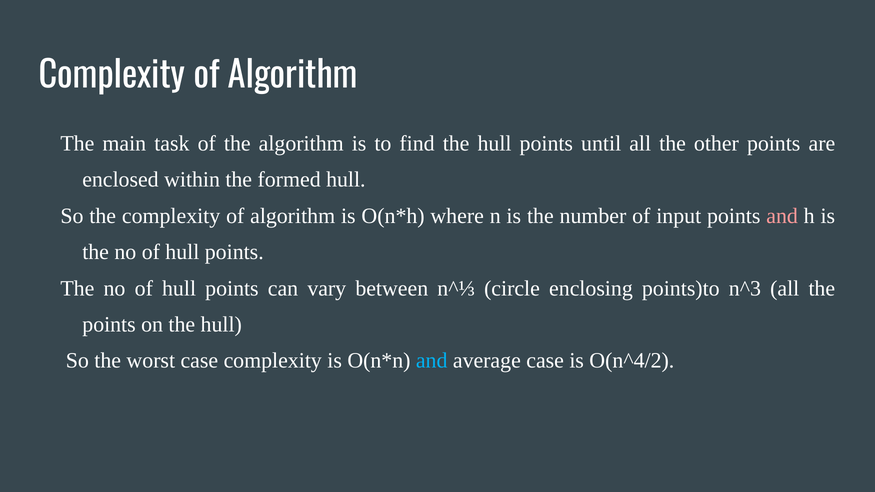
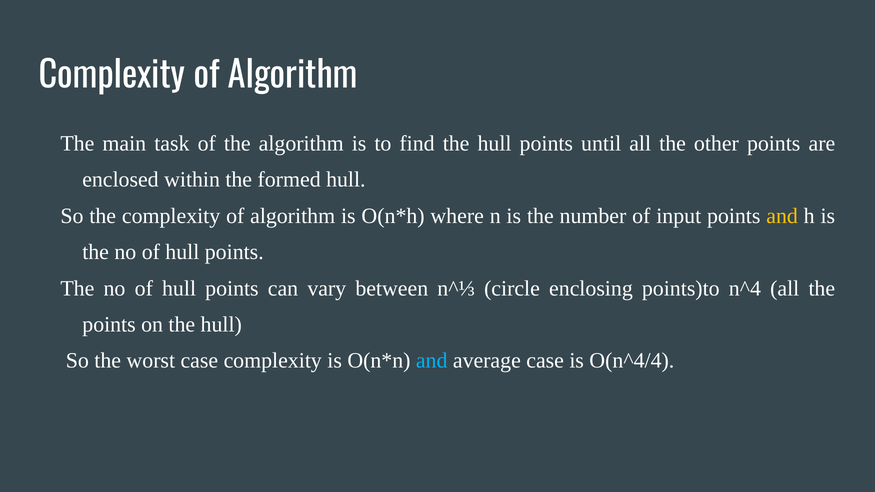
and colour: pink -> yellow (782, 216)
n^3: n^3 -> n^4 (745, 288)
O(n^4/2: O(n^4/2 -> O(n^4/4 (632, 361)
